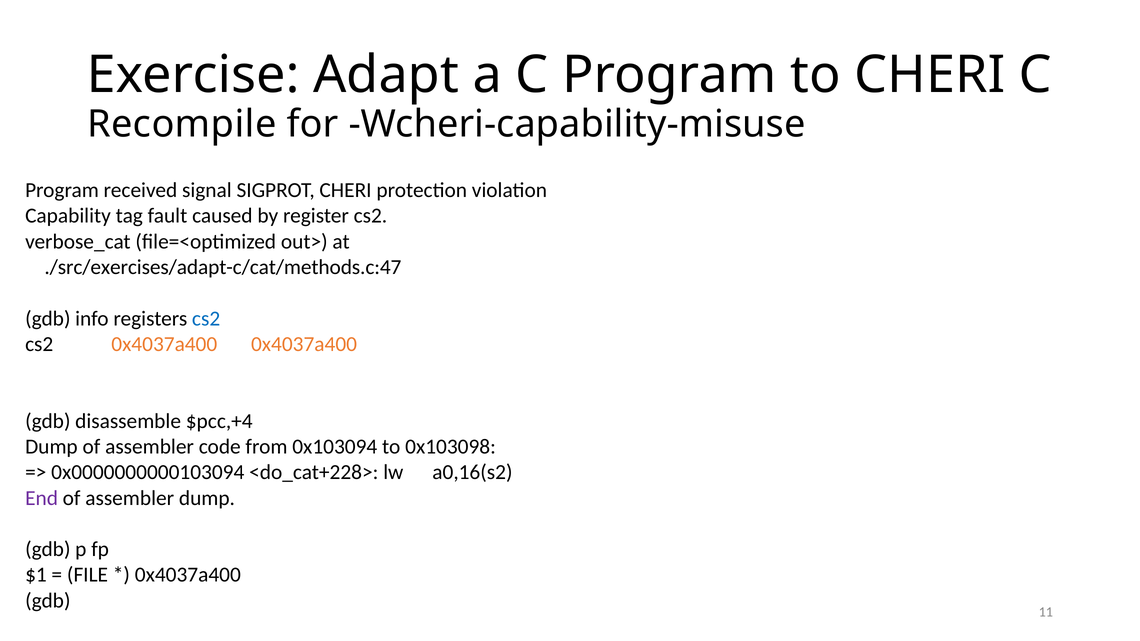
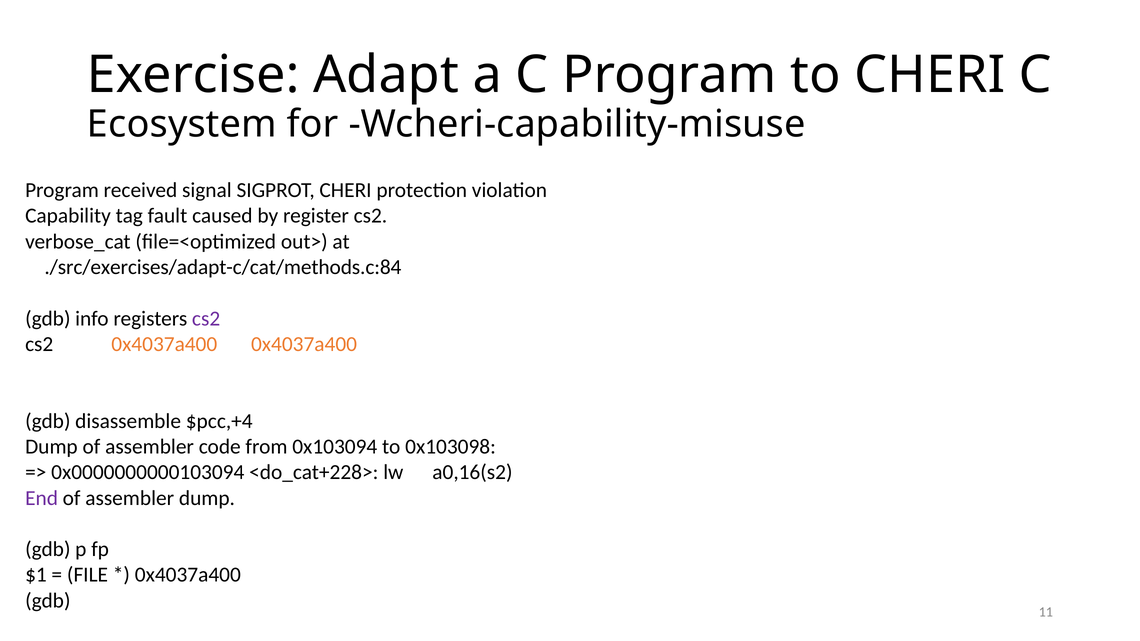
Recompile: Recompile -> Ecosystem (182, 124)
./src/exercises/adapt-c/cat/methods.c:47: ./src/exercises/adapt-c/cat/methods.c:47 -> ./src/exercises/adapt-c/cat/methods.c:84 (223, 267)
cs2 colour: blue -> purple (206, 319)
